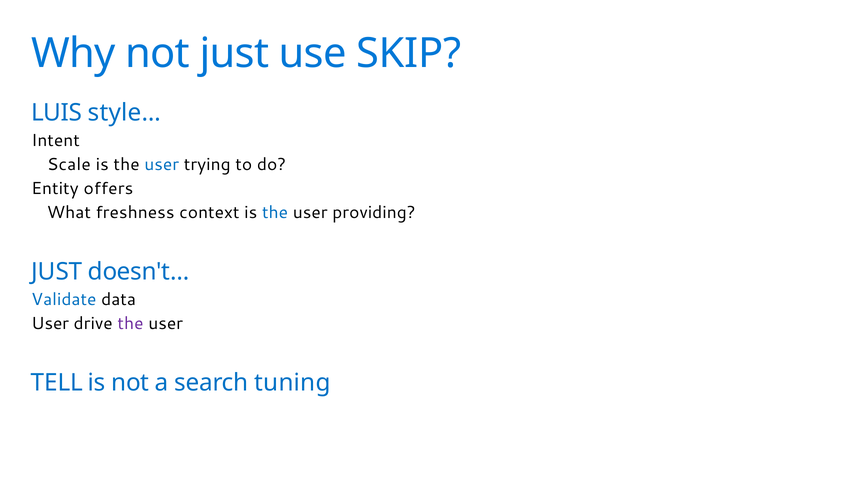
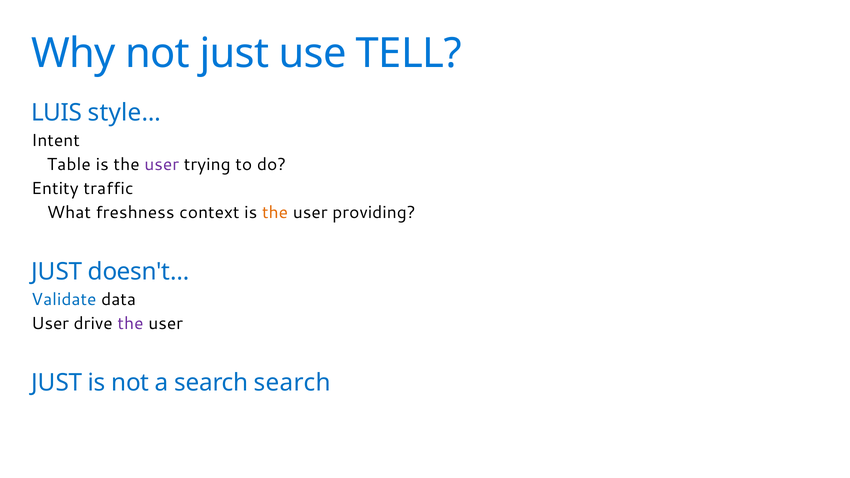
SKIP: SKIP -> TELL (409, 53)
Scale: Scale -> Table (69, 165)
user colour: blue -> purple (162, 165)
offers: offers -> traffic (108, 189)
the colour: blue -> orange (275, 213)
TELL: TELL -> JUST (57, 383)
search tuning: tuning -> search (292, 383)
